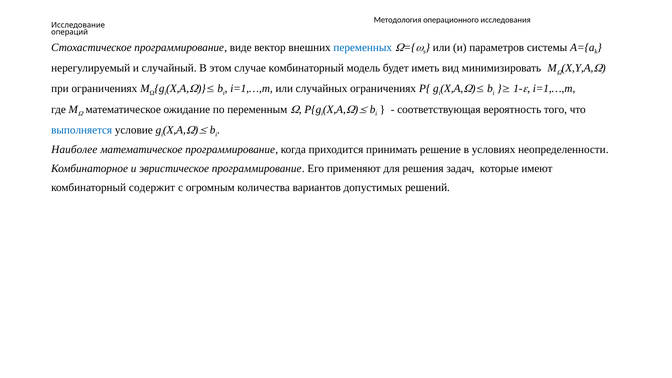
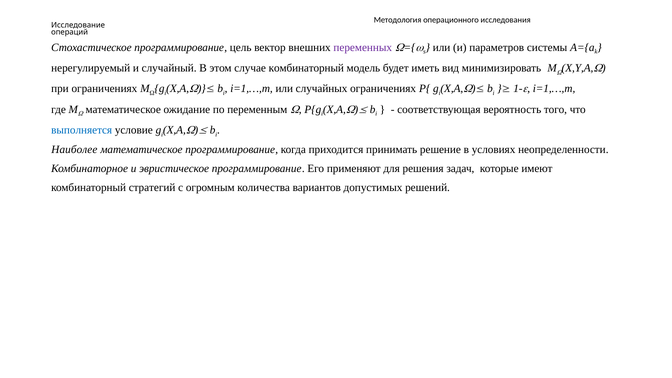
виде: виде -> цель (241, 47)
переменных colour: blue -> purple (363, 47)
содержит: содержит -> стратегий (152, 188)
